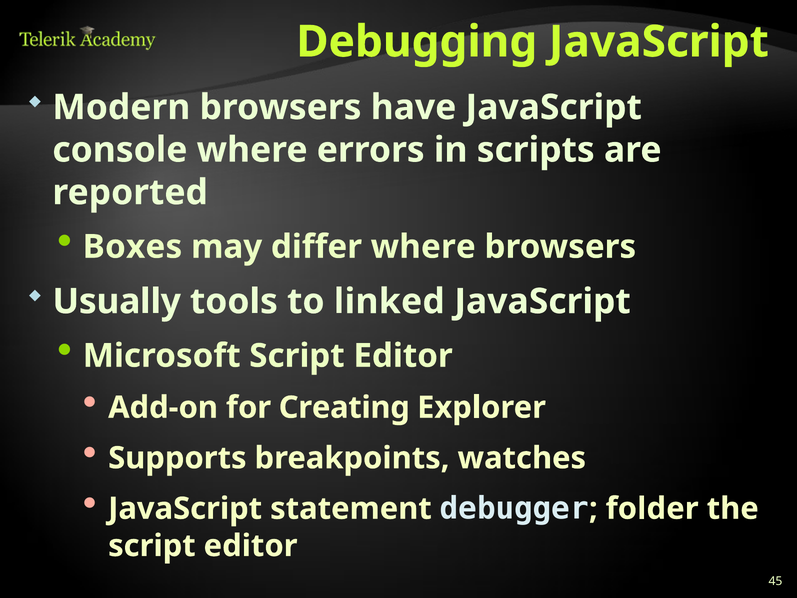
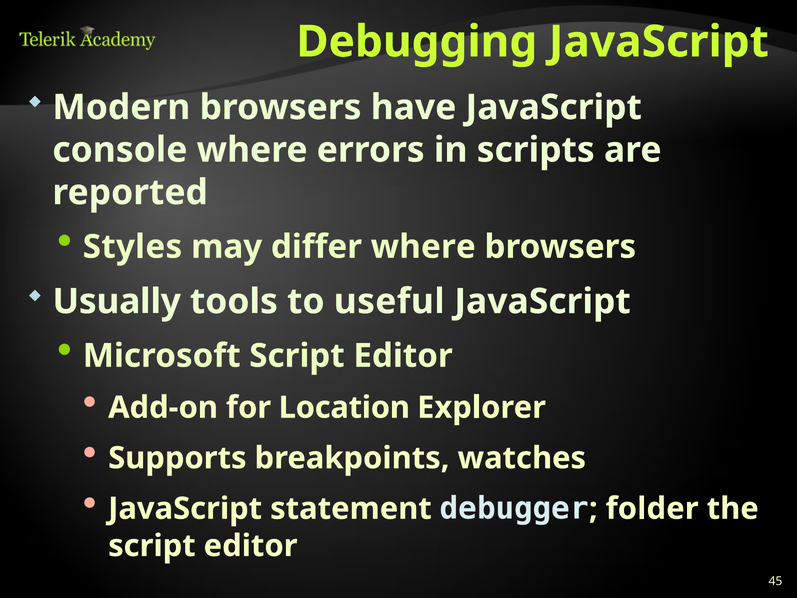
Boxes: Boxes -> Styles (132, 247)
linked: linked -> useful (389, 301)
Creating: Creating -> Location (344, 407)
